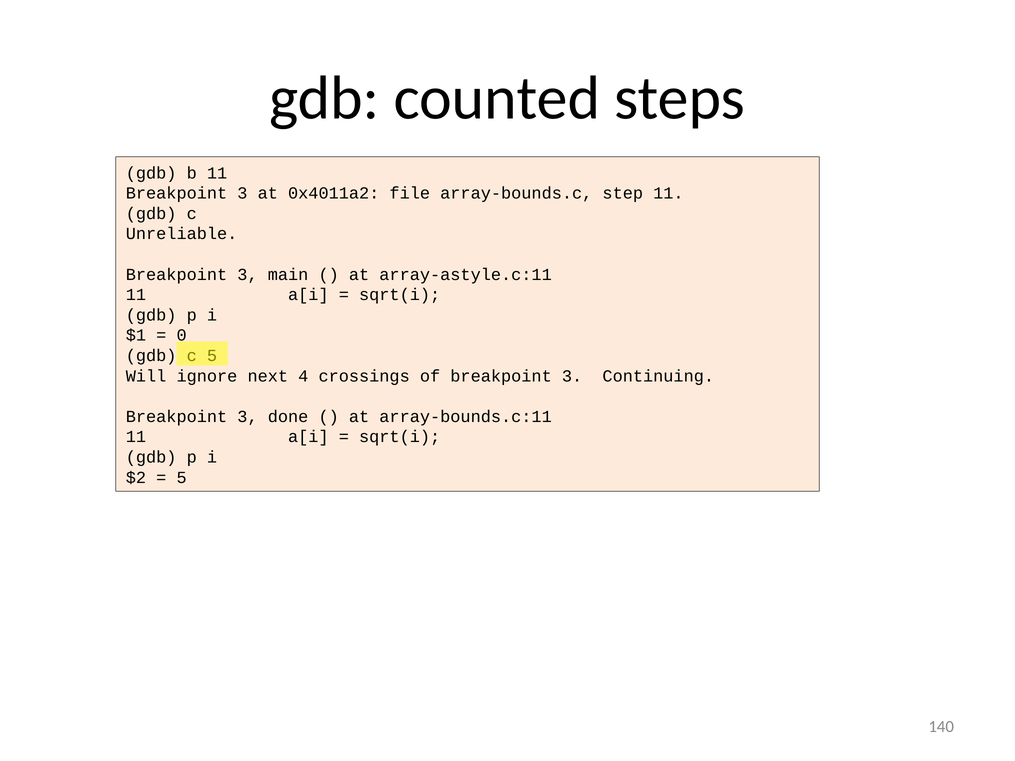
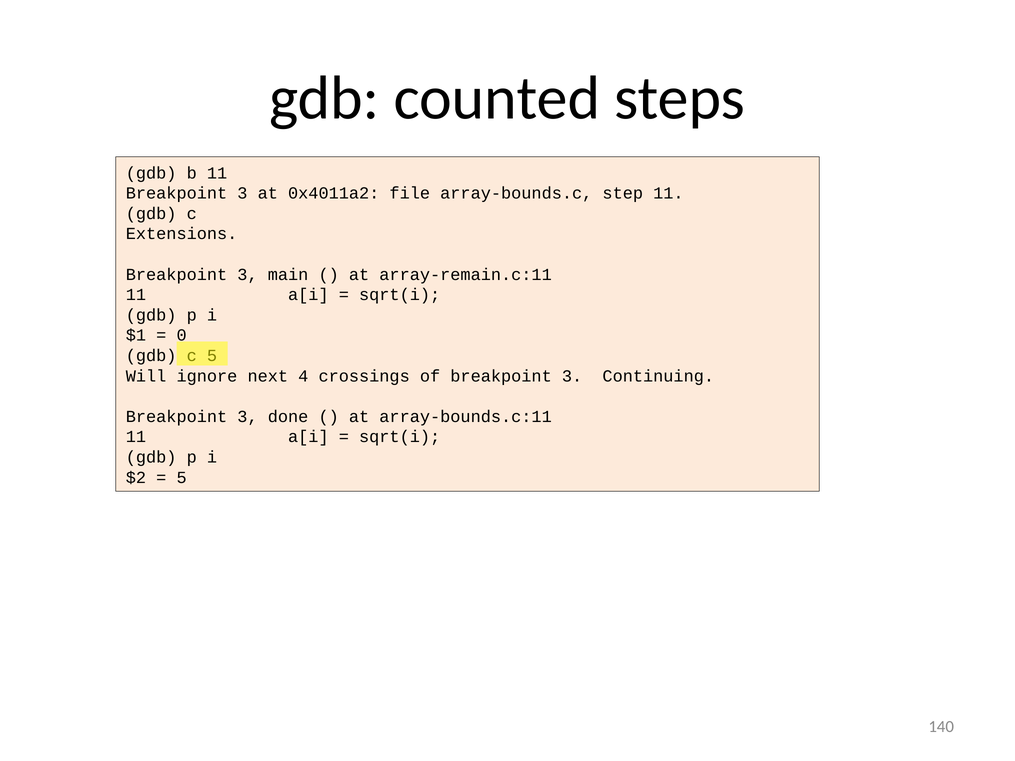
Unreliable: Unreliable -> Extensions (182, 234)
array-astyle.c:11: array-astyle.c:11 -> array-remain.c:11 (466, 275)
